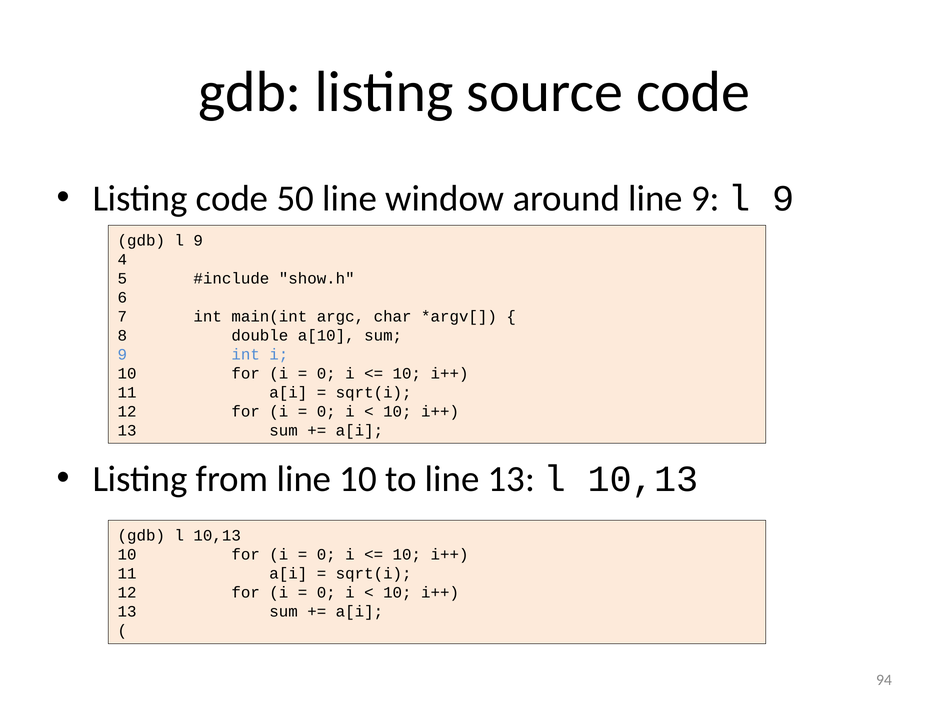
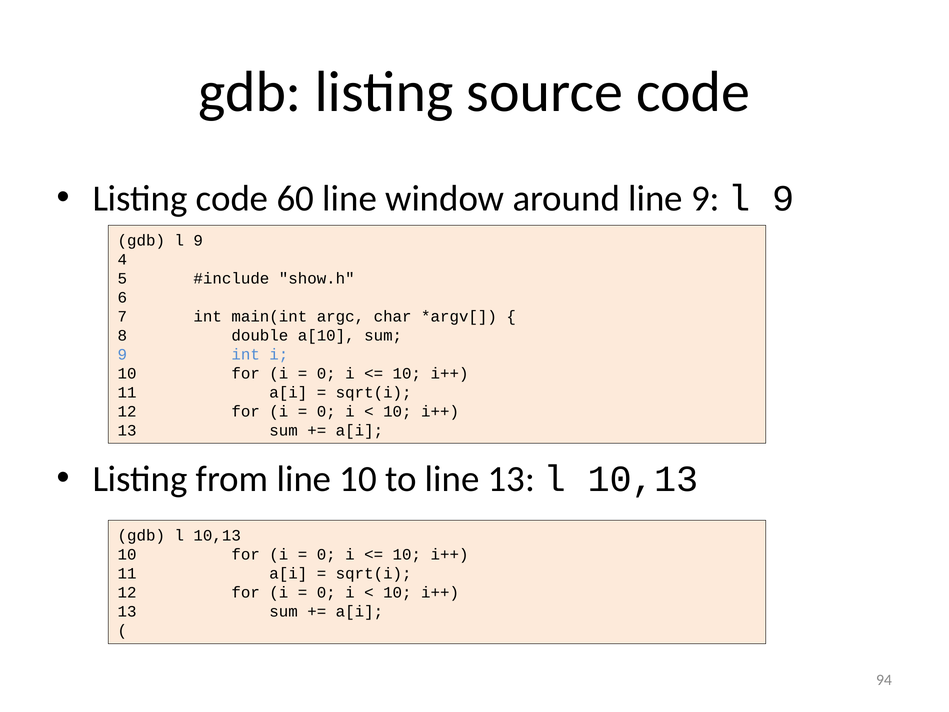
50: 50 -> 60 (295, 199)
